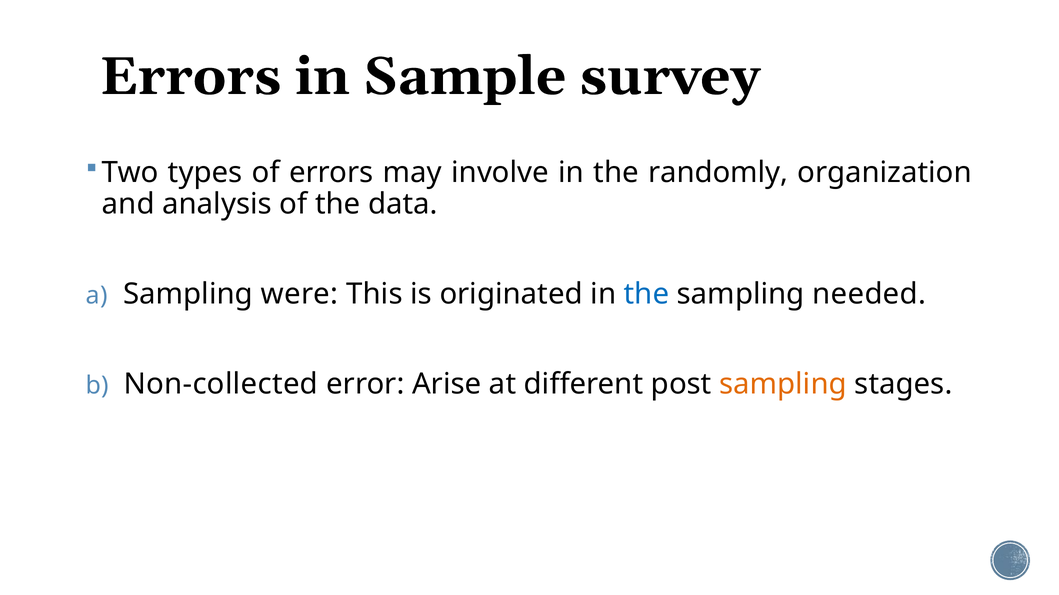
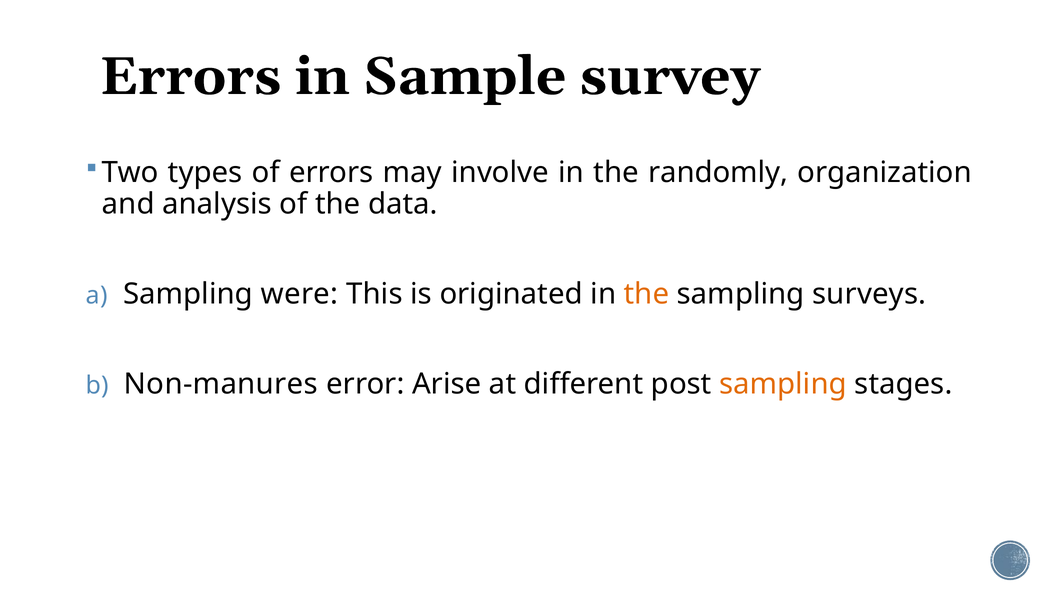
the colour: blue -> orange (647, 295)
needed: needed -> surveys (869, 295)
Non-collected: Non-collected -> Non-manures (221, 385)
